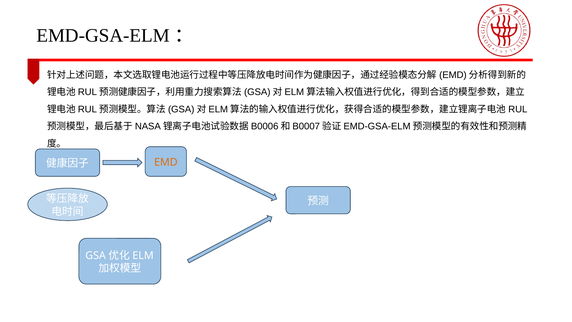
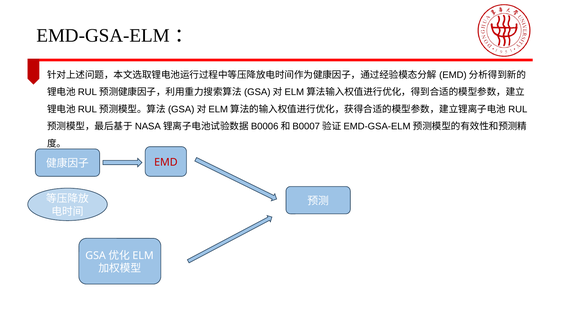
EMD colour: orange -> red (166, 162)
